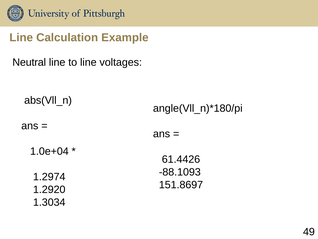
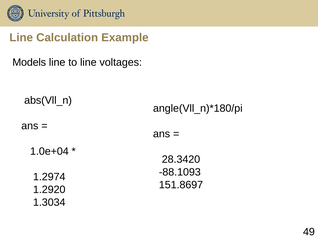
Neutral: Neutral -> Models (29, 62)
61.4426: 61.4426 -> 28.3420 (181, 159)
